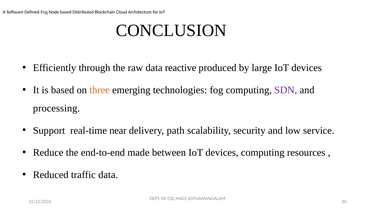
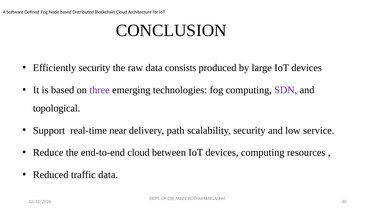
Efficiently through: through -> security (95, 68)
reactive: reactive -> consists (181, 68)
three colour: orange -> purple (100, 90)
processing: processing -> topological (57, 108)
end-to-end made: made -> cloud (139, 153)
